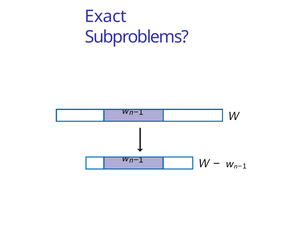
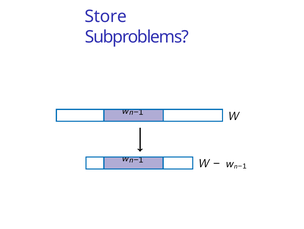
Exact: Exact -> Store (106, 16)
